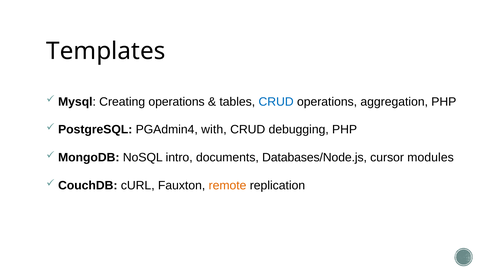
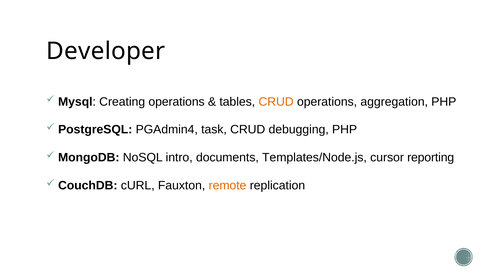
Templates: Templates -> Developer (106, 51)
CRUD colour: blue -> orange (276, 102)
with: with -> task (214, 130)
Databases/Node.js: Databases/Node.js -> Templates/Node.js (314, 158)
modules: modules -> reporting (431, 158)
